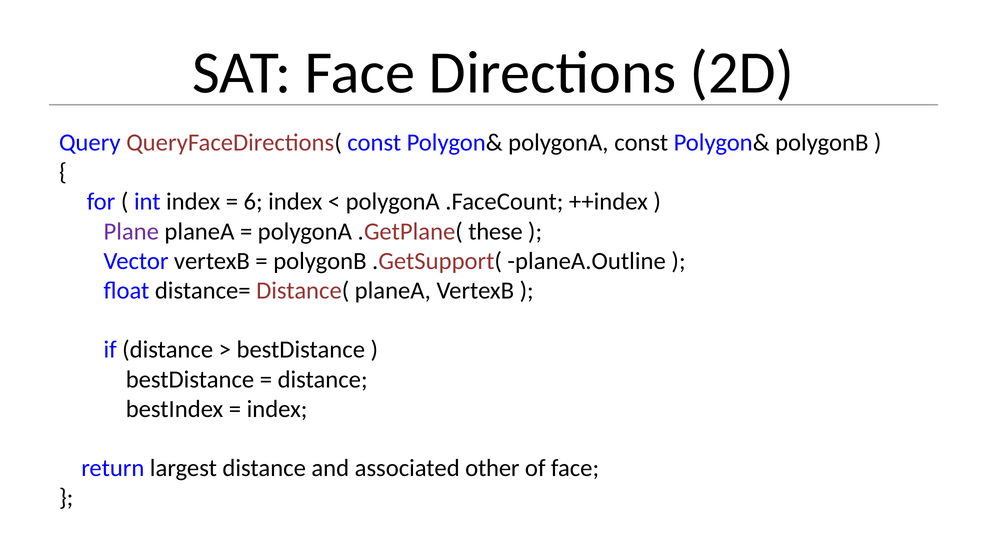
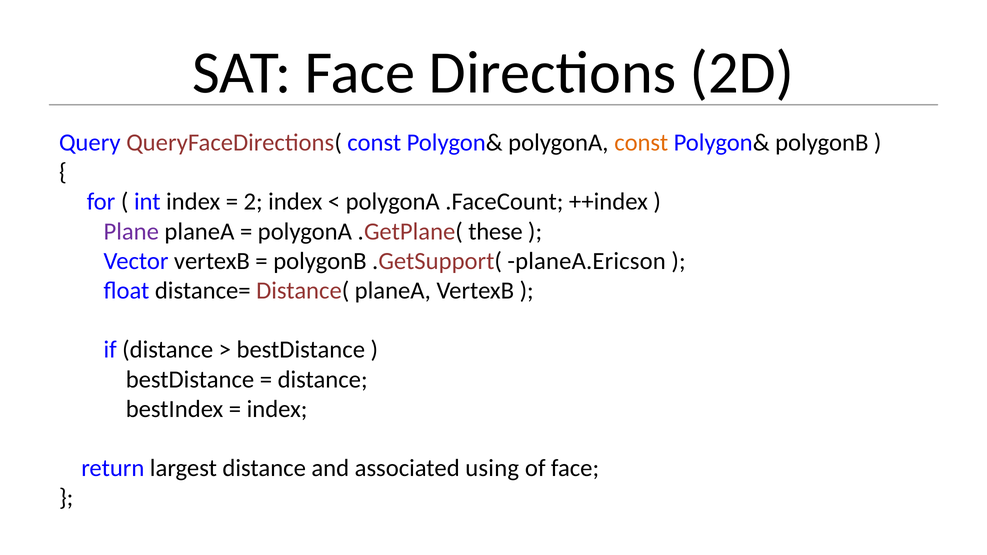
const colour: black -> orange (641, 143)
6: 6 -> 2 (253, 202)
planeA.Outline: planeA.Outline -> planeA.Ericson (587, 261)
other: other -> using (492, 468)
